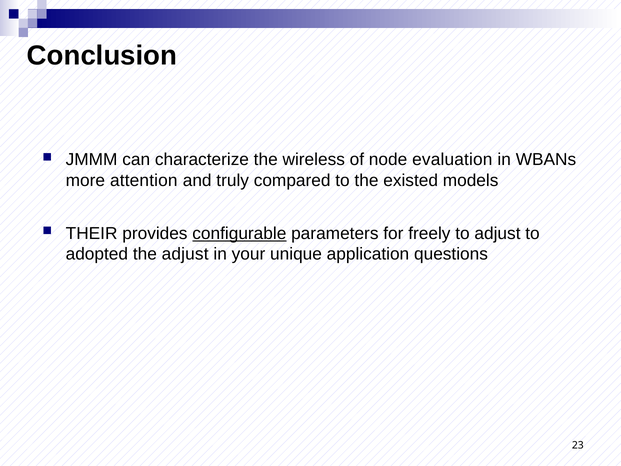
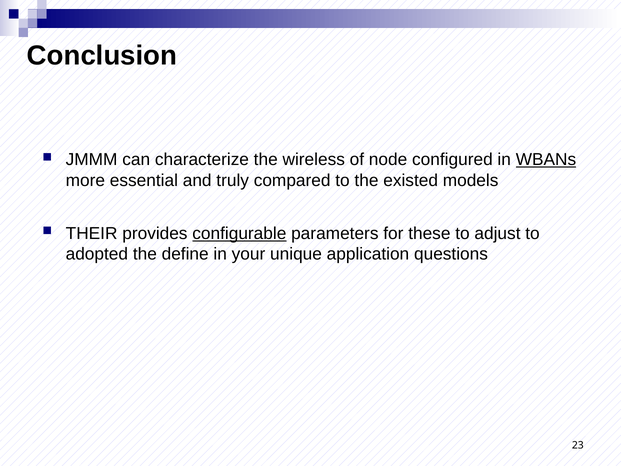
evaluation: evaluation -> configured (452, 160)
WBANs underline: none -> present (546, 160)
attention: attention -> essential (144, 180)
freely: freely -> these (429, 233)
the adjust: adjust -> define (185, 254)
